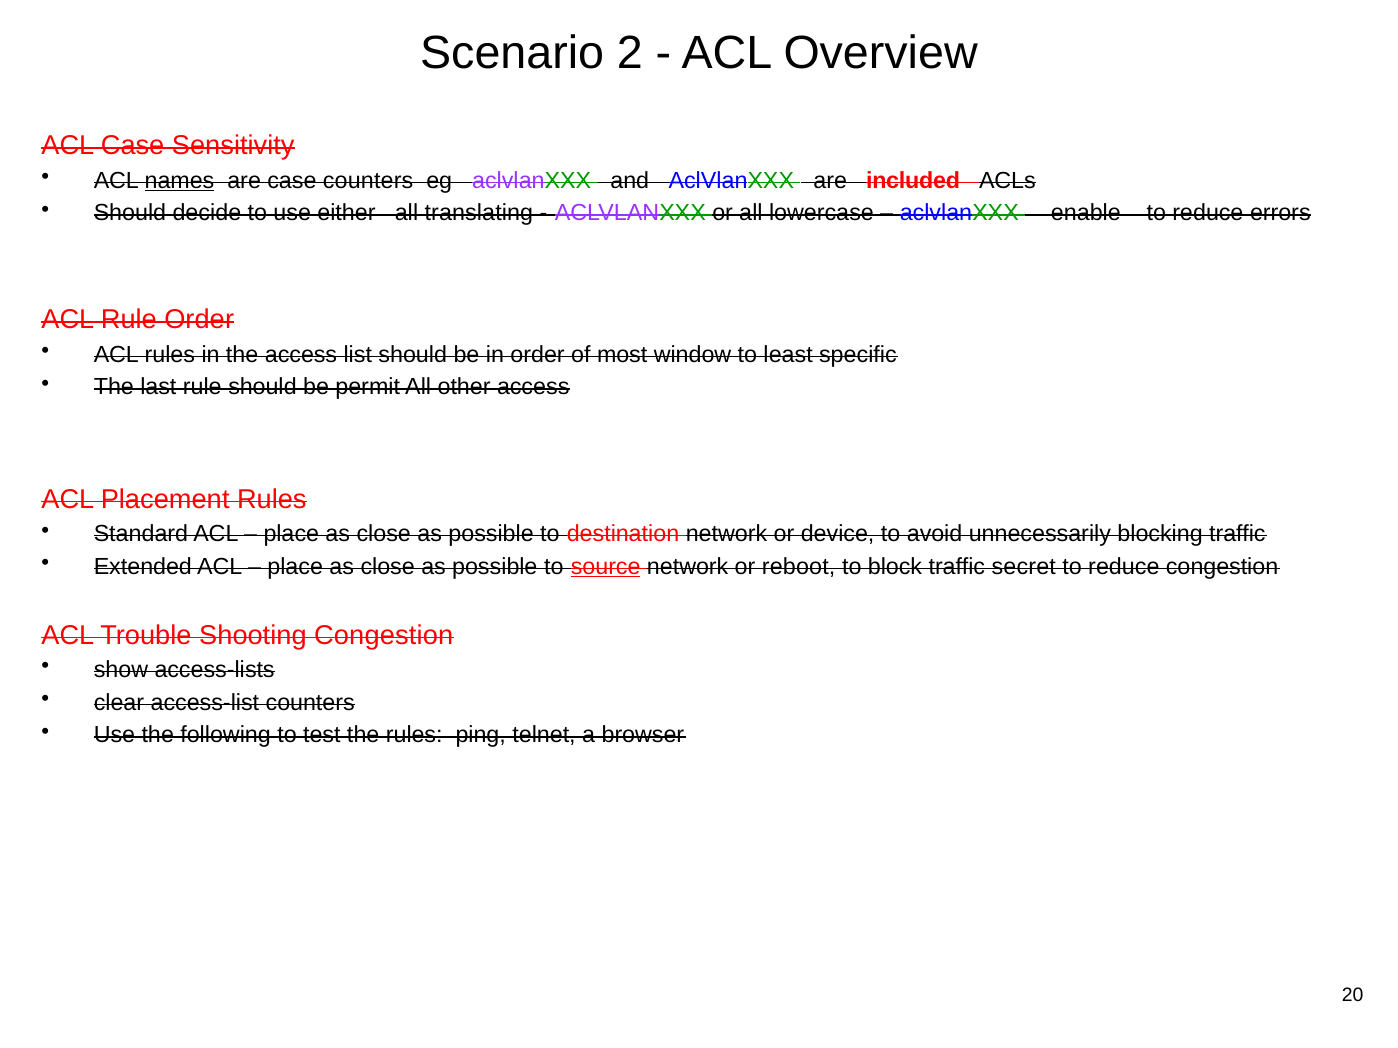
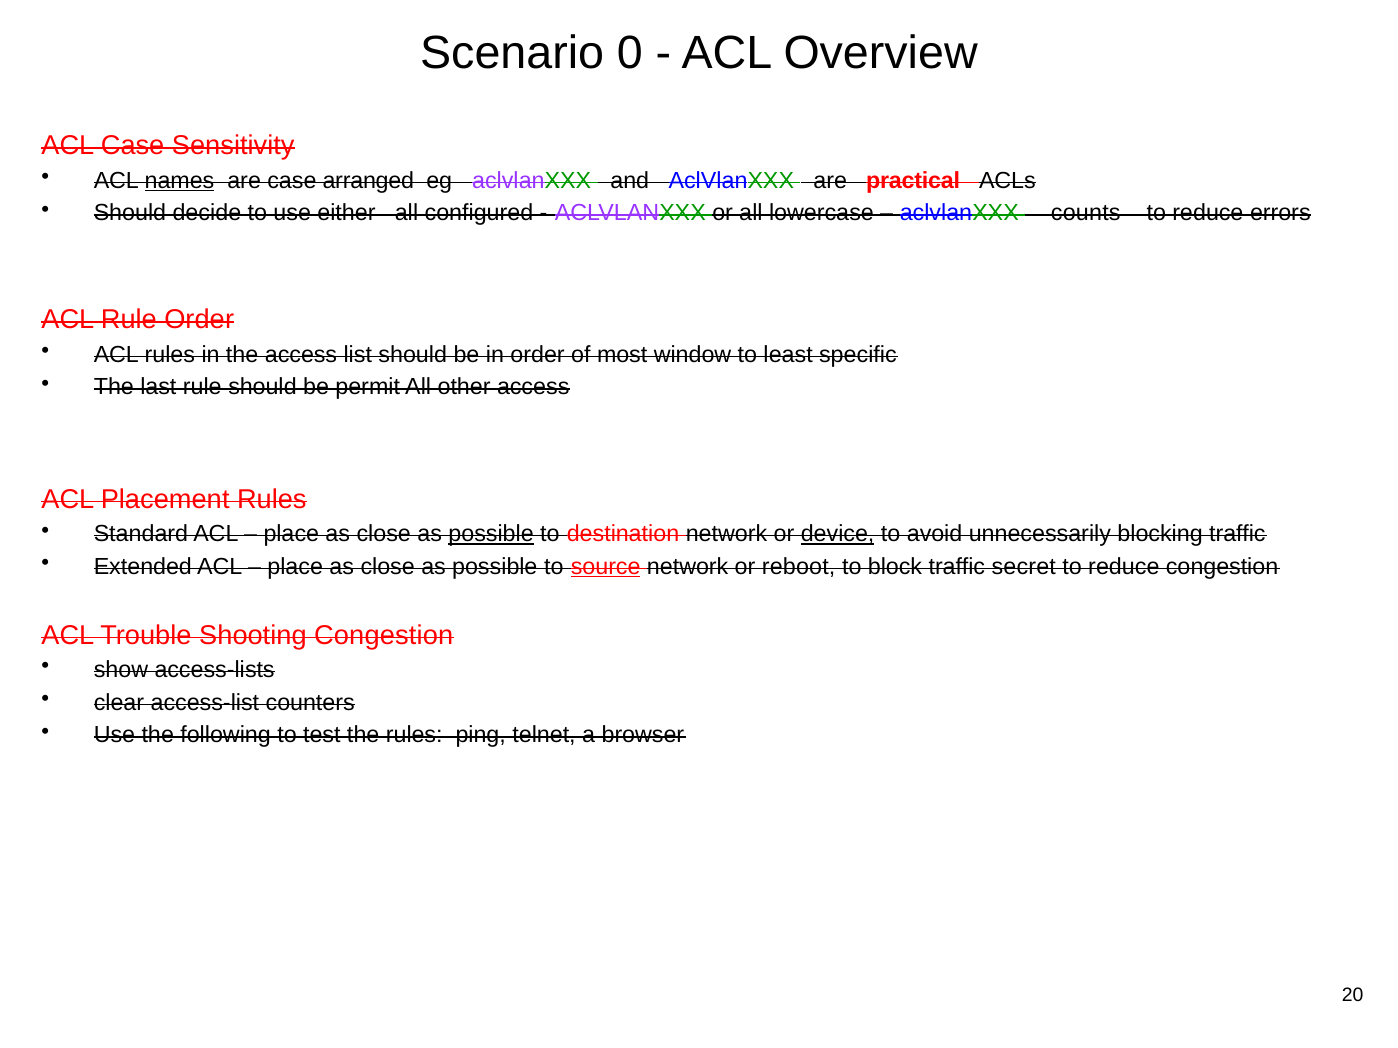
2: 2 -> 0 (630, 53)
case counters: counters -> arranged (368, 181)
included: included -> practical (913, 181)
translating: translating -> configured (479, 213)
enable: enable -> counts (1086, 213)
possible underline: none -> present (491, 534)
device underline: none -> present (838, 534)
